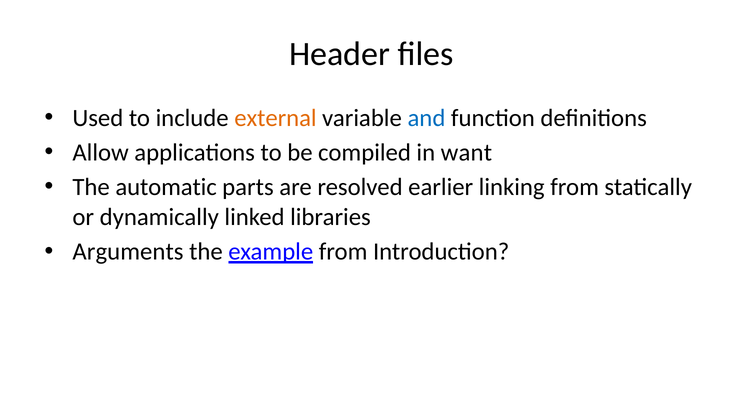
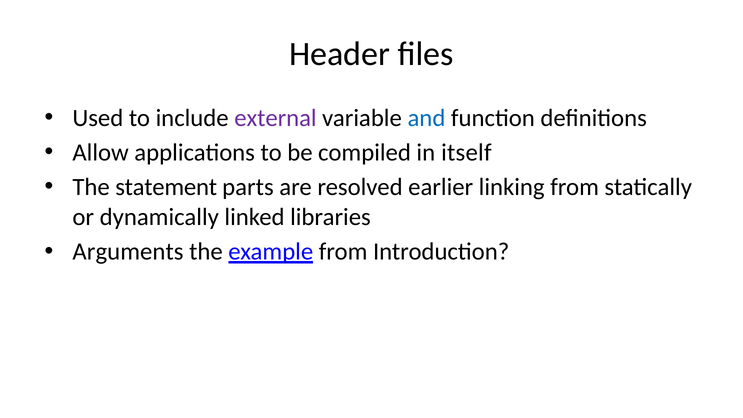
external colour: orange -> purple (275, 118)
want: want -> itself (466, 153)
automatic: automatic -> statement (166, 187)
